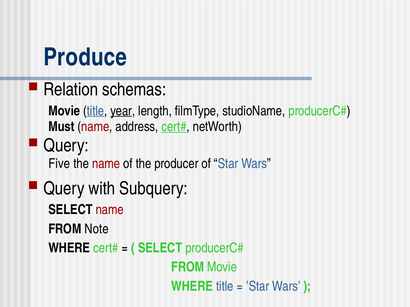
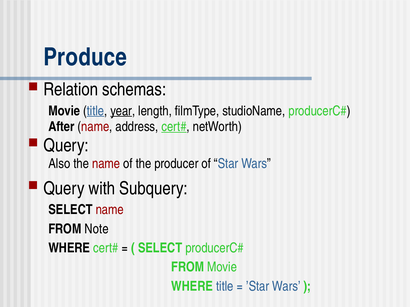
Must: Must -> After (62, 127)
Five: Five -> Also (59, 164)
